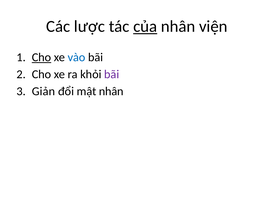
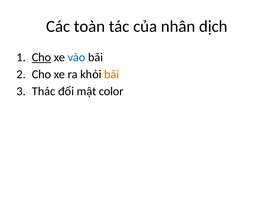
lược: lược -> toàn (90, 27)
của underline: present -> none (145, 27)
viện: viện -> dịch (213, 27)
bãi colour: purple -> orange (112, 75)
Giản: Giản -> Thác (44, 92)
mật nhân: nhân -> color (111, 92)
